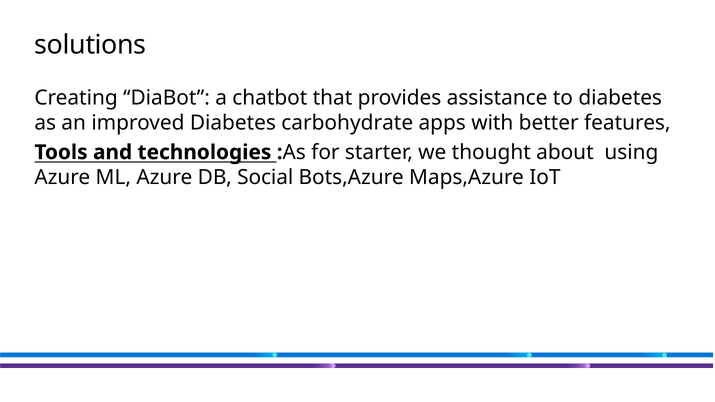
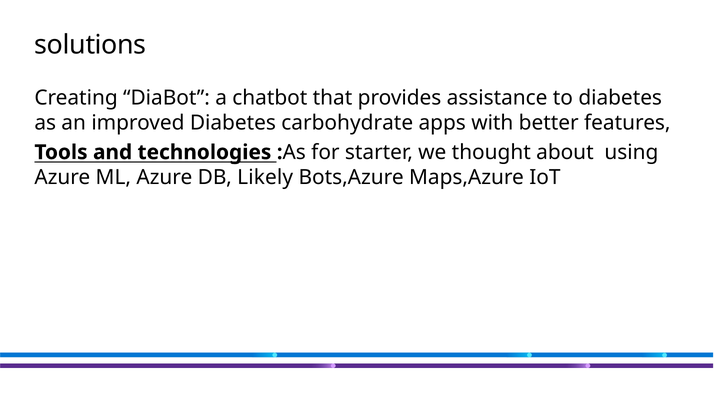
Social: Social -> Likely (265, 177)
